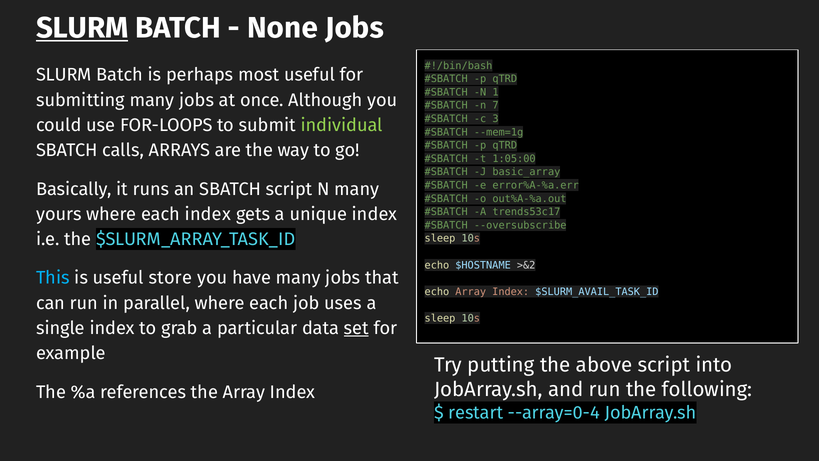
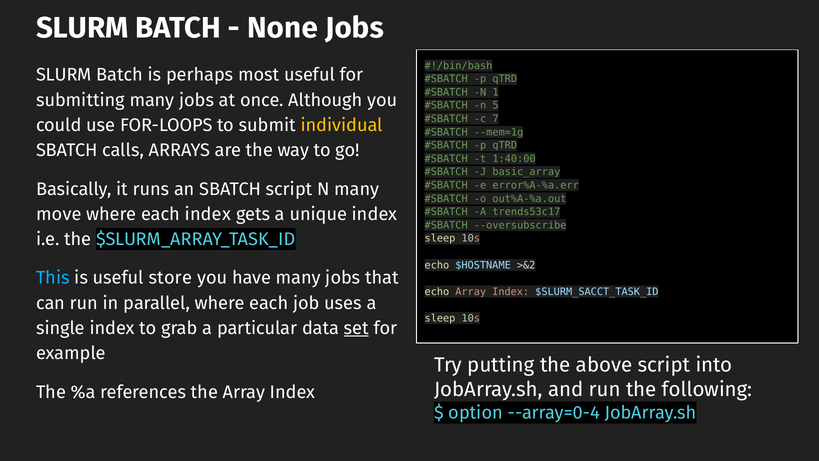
SLURM underline: present -> none (82, 28)
7: 7 -> 5 (495, 106)
3: 3 -> 7 (495, 119)
individual colour: light green -> yellow (342, 125)
1:05:00: 1:05:00 -> 1:40:00 (514, 159)
yours: yours -> move (59, 214)
$SLURM_AVAIL_TASK_ID: $SLURM_AVAIL_TASK_ID -> $SLURM_SACCT_TASK_ID (597, 292)
restart: restart -> option (476, 412)
